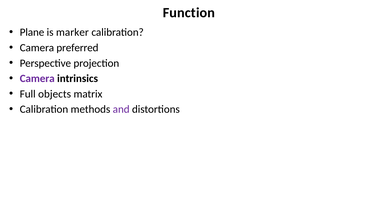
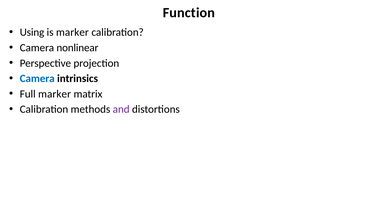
Plane: Plane -> Using (32, 32)
preferred: preferred -> nonlinear (77, 48)
Camera colour: purple -> blue (37, 79)
Full objects: objects -> marker (55, 94)
